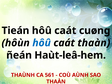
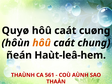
Tieán: Tieán -> Quyø (15, 31)
hôû colour: blue -> orange (42, 43)
caát thaàn: thaàn -> chung (94, 43)
